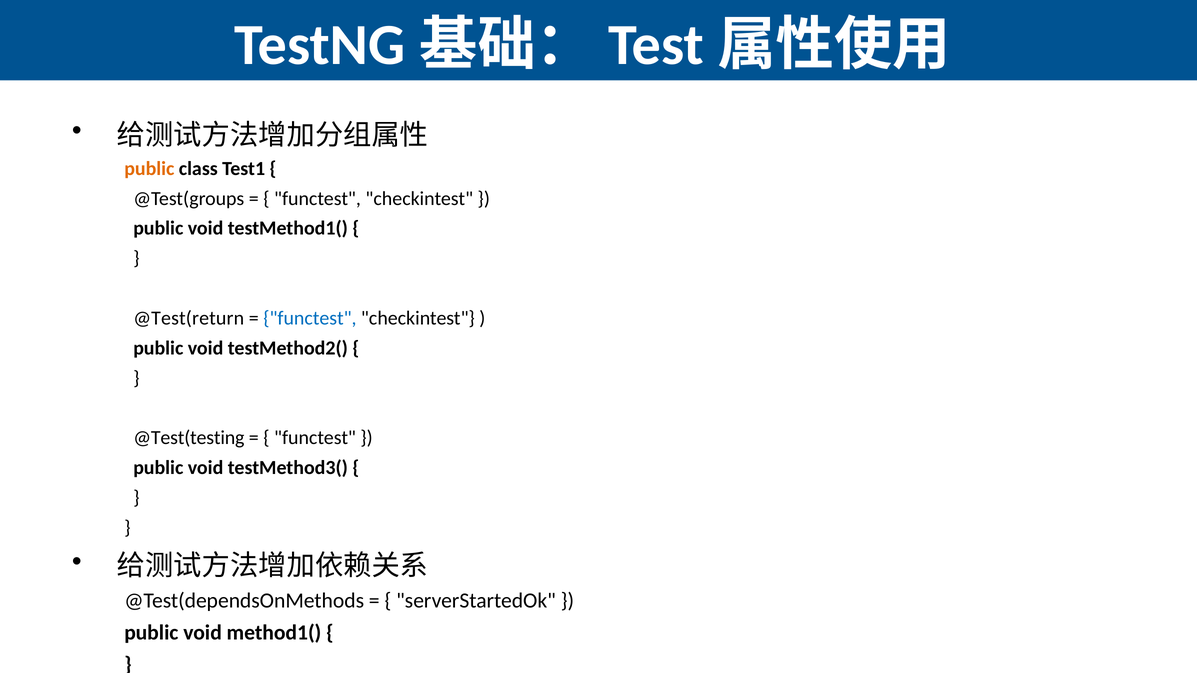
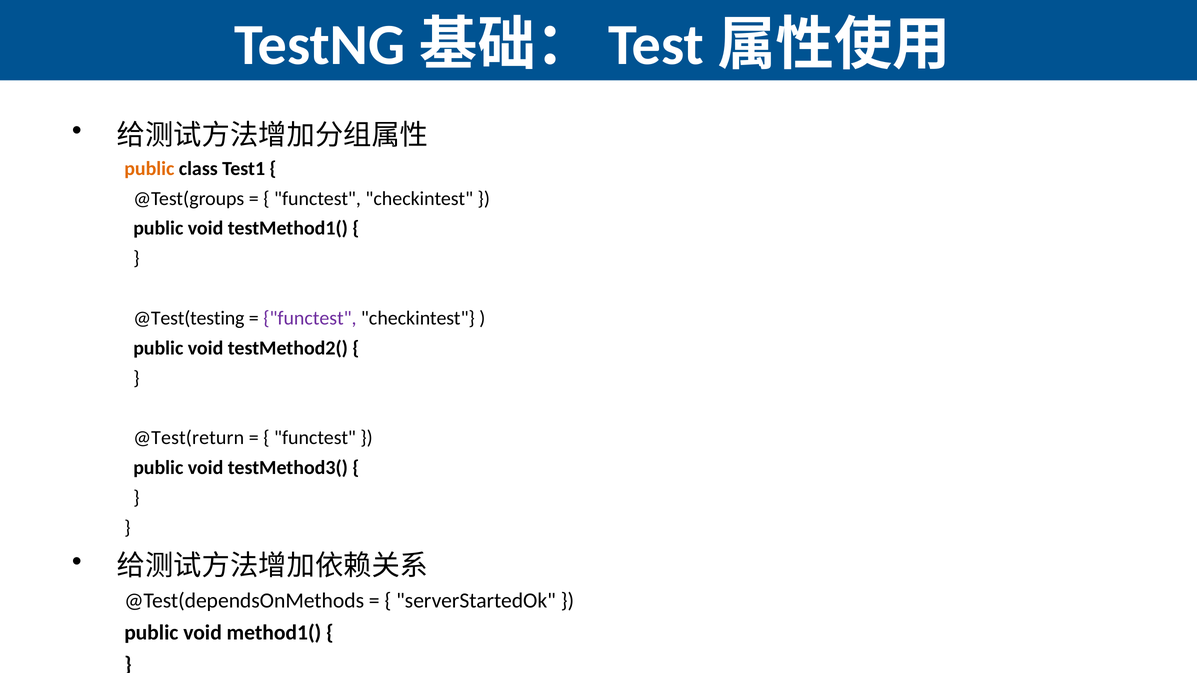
@Test(return: @Test(return -> @Test(testing (189, 318)
functest colour: blue -> purple (310, 318)
@Test(testing: @Test(testing -> @Test(return (189, 438)
